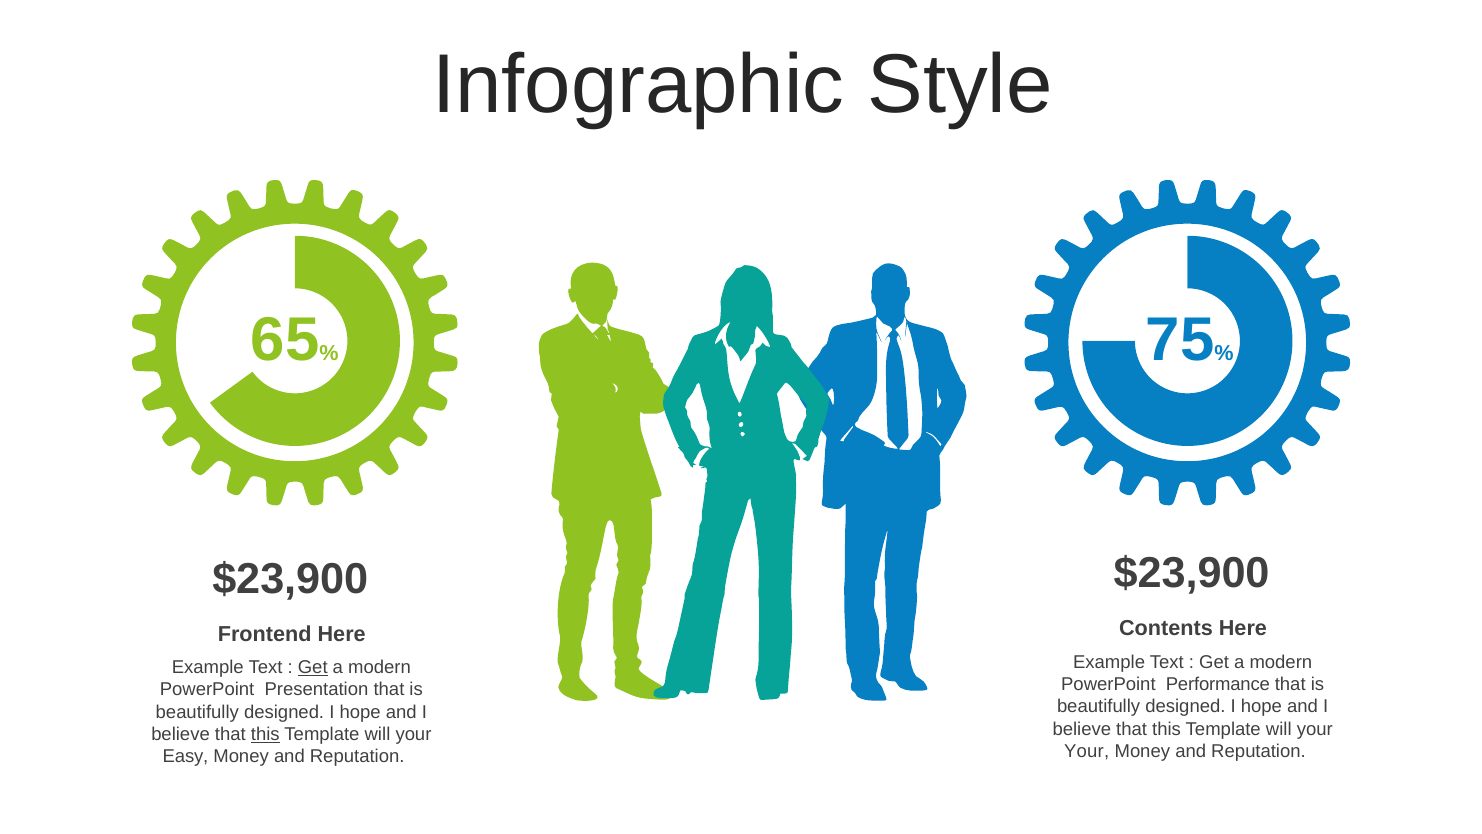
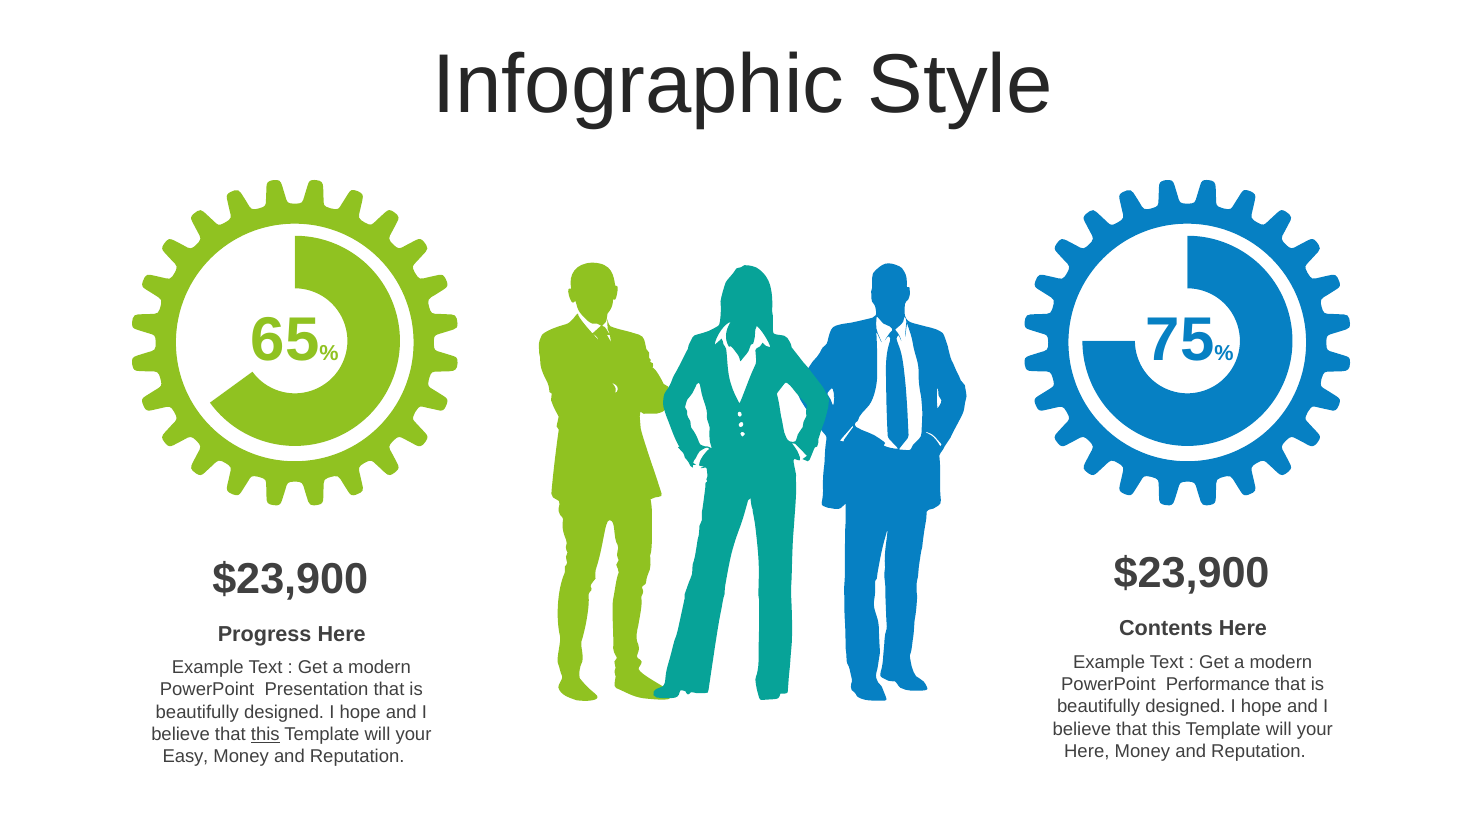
Frontend: Frontend -> Progress (265, 634)
Get underline: present -> none (313, 667)
Your: Your -> Here (1087, 751)
